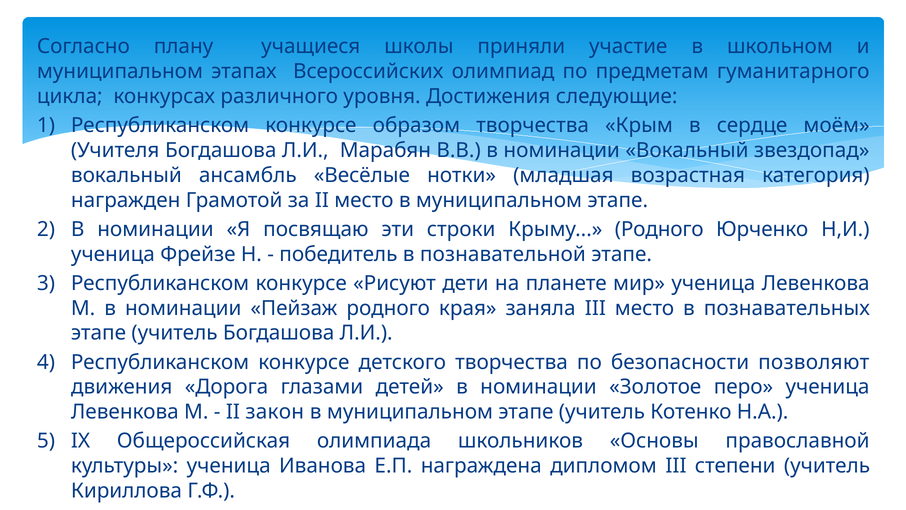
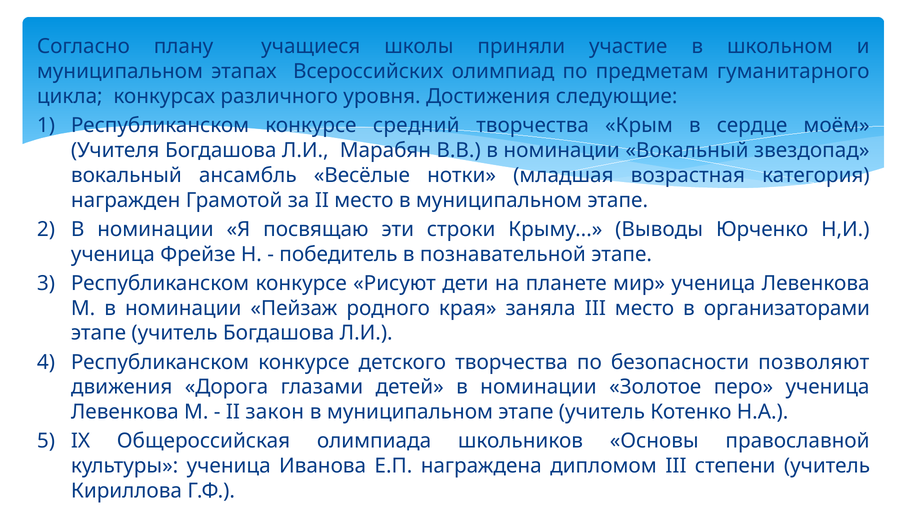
образом: образом -> средний (416, 125)
Крыму Родного: Родного -> Выводы (659, 229)
познавательных: познавательных -> организаторами (787, 308)
